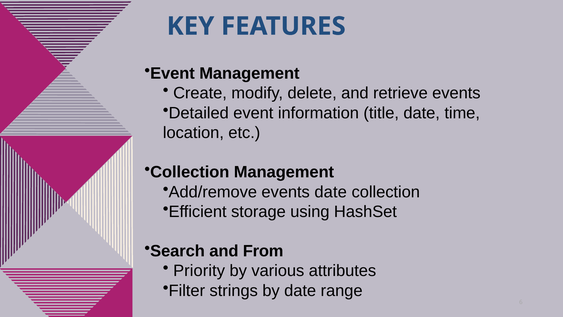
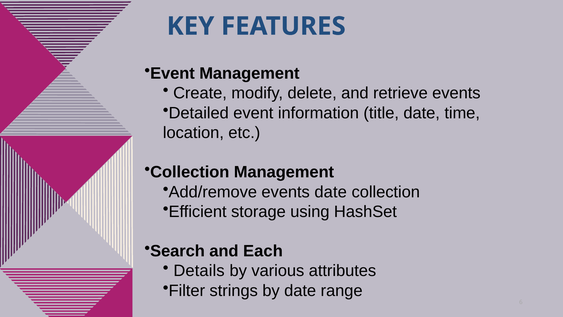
From: From -> Each (263, 251)
Priority: Priority -> Details (199, 271)
